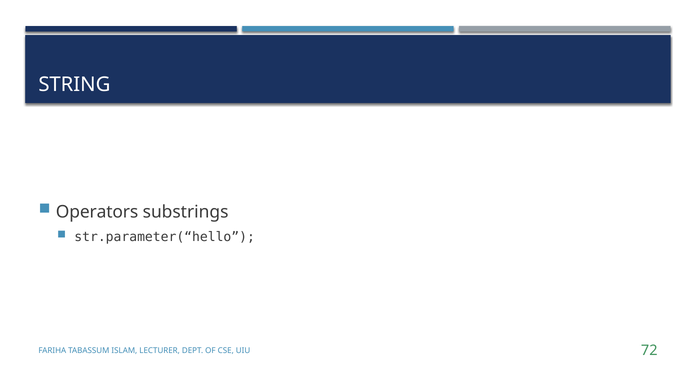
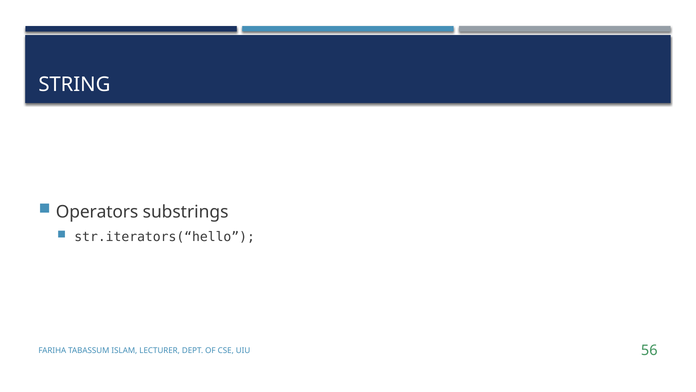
str.parameter(“hello: str.parameter(“hello -> str.iterators(“hello (165, 236)
72: 72 -> 56 (649, 350)
